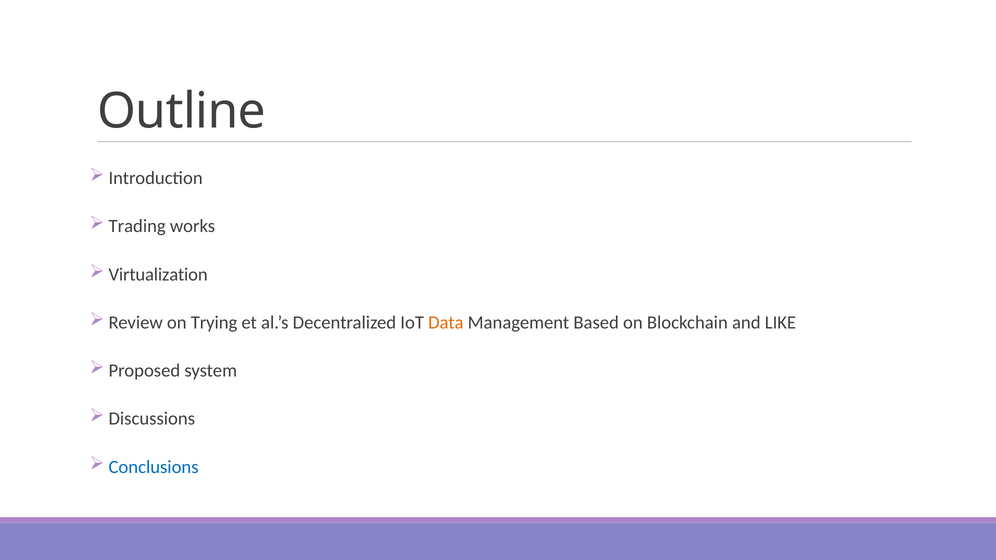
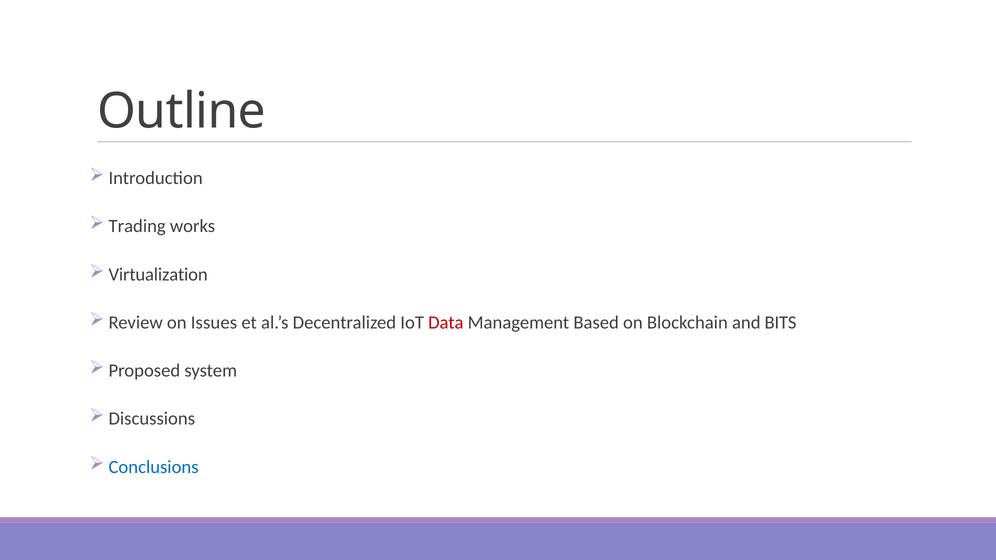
Trying: Trying -> Issues (214, 323)
Data colour: orange -> red (446, 323)
LIKE: LIKE -> BITS (781, 323)
